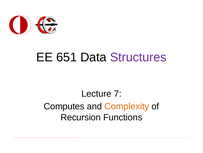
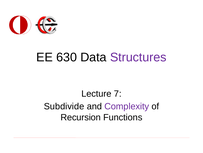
651: 651 -> 630 (67, 57)
Computes: Computes -> Subdivide (64, 106)
Complexity colour: orange -> purple (127, 106)
